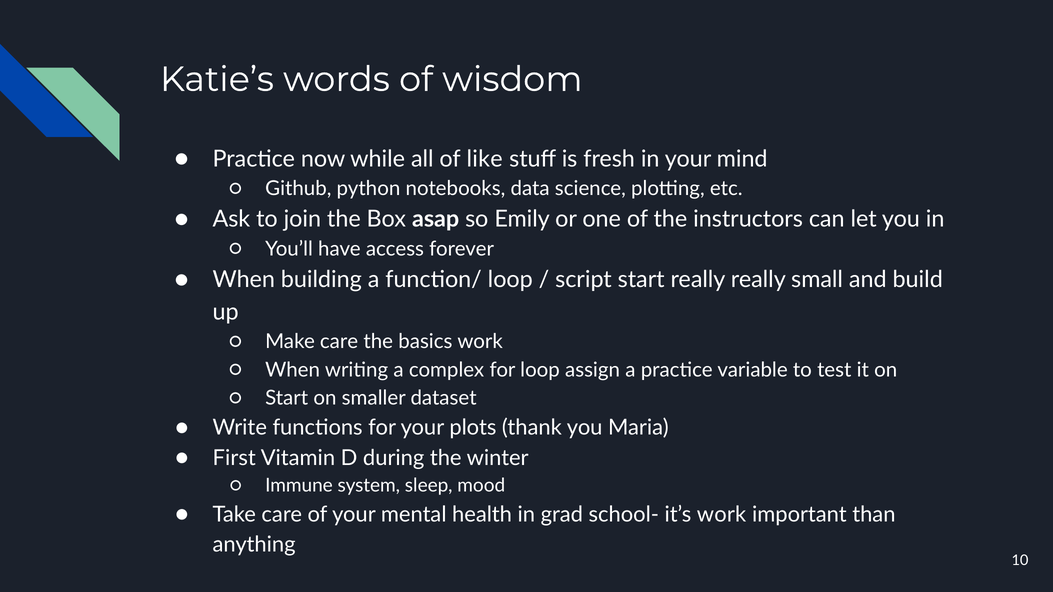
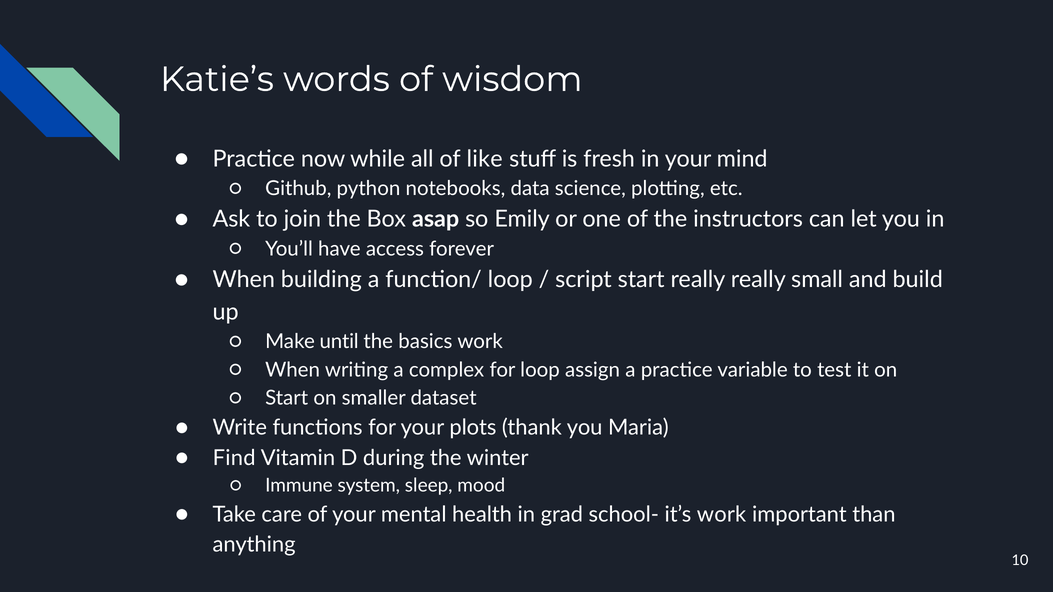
Make care: care -> until (339, 342)
First: First -> Find (234, 458)
